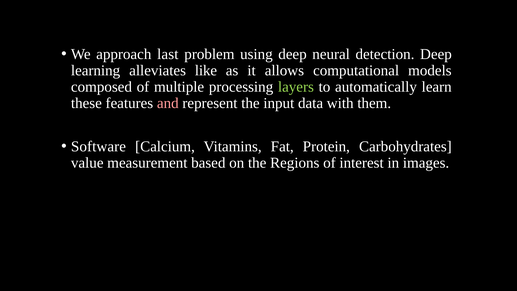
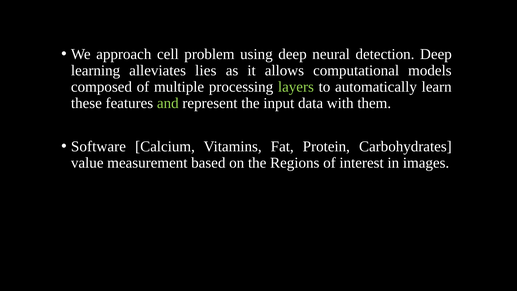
last: last -> cell (168, 54)
like: like -> lies (206, 70)
and colour: pink -> light green (168, 103)
